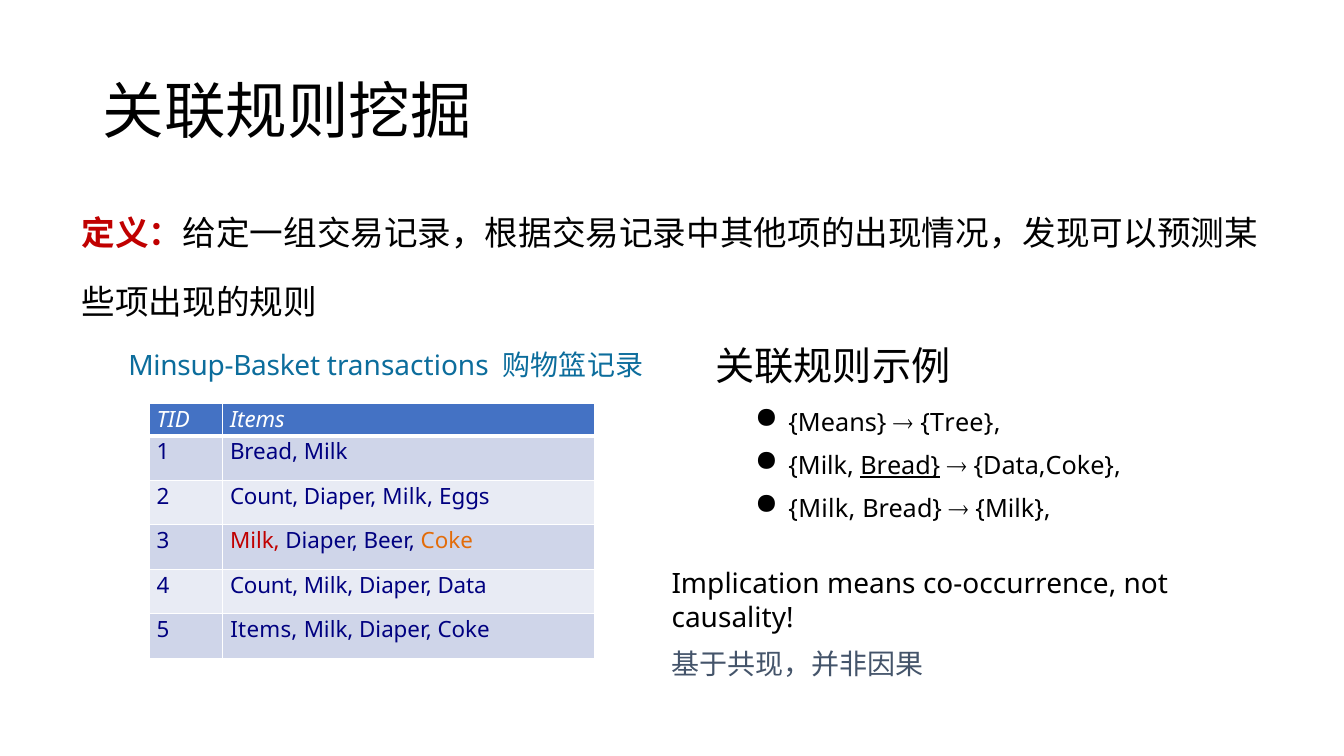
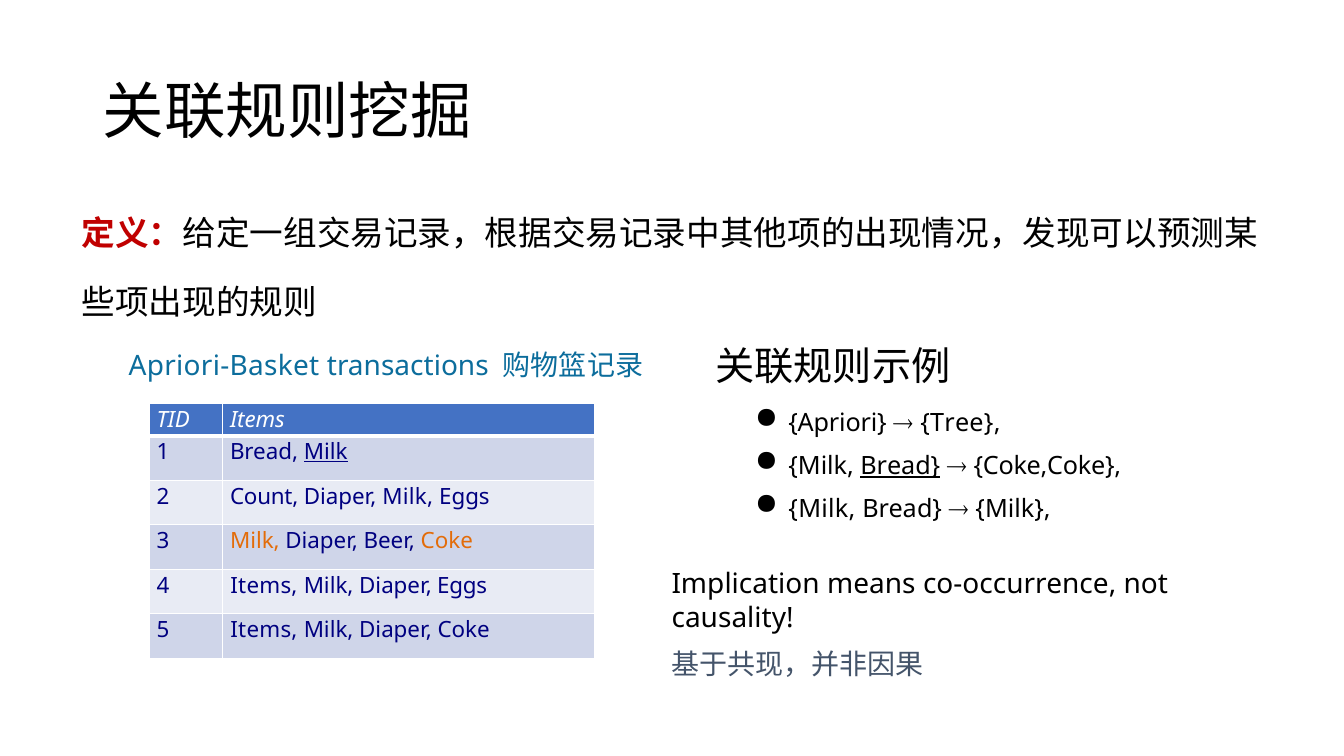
Minsup-Basket: Minsup-Basket -> Apriori-Basket (224, 367)
Means: Means -> Apriori (838, 423)
Milk underline: none -> present (326, 452)
Data,Coke: Data,Coke -> Coke,Coke (1047, 466)
Milk colour: red -> orange (255, 541)
4 Count: Count -> Items (264, 586)
Diaper Data: Data -> Eggs (462, 586)
